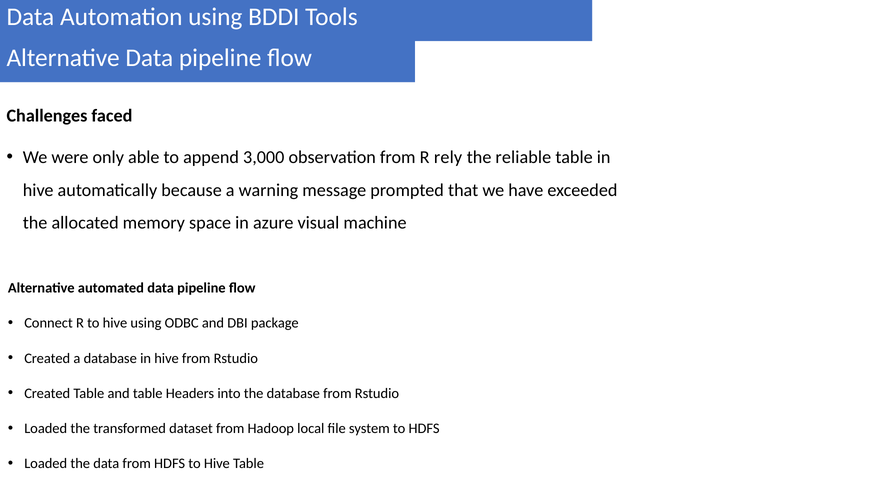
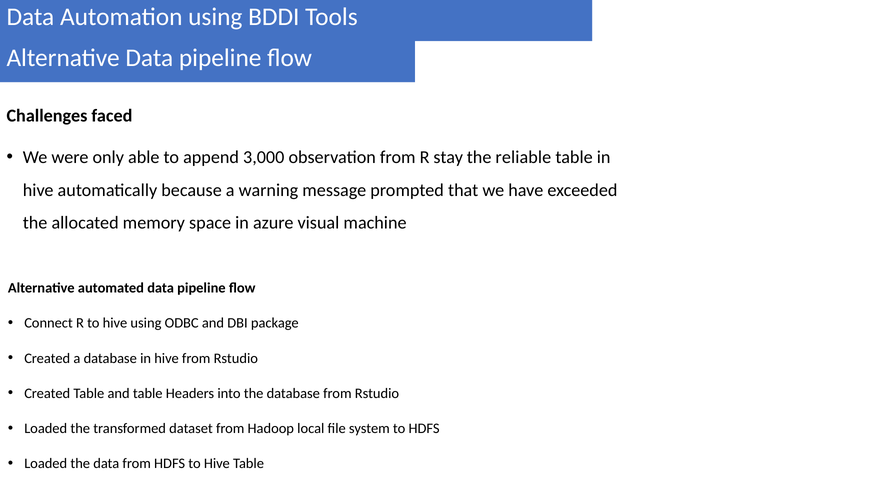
rely: rely -> stay (448, 157)
